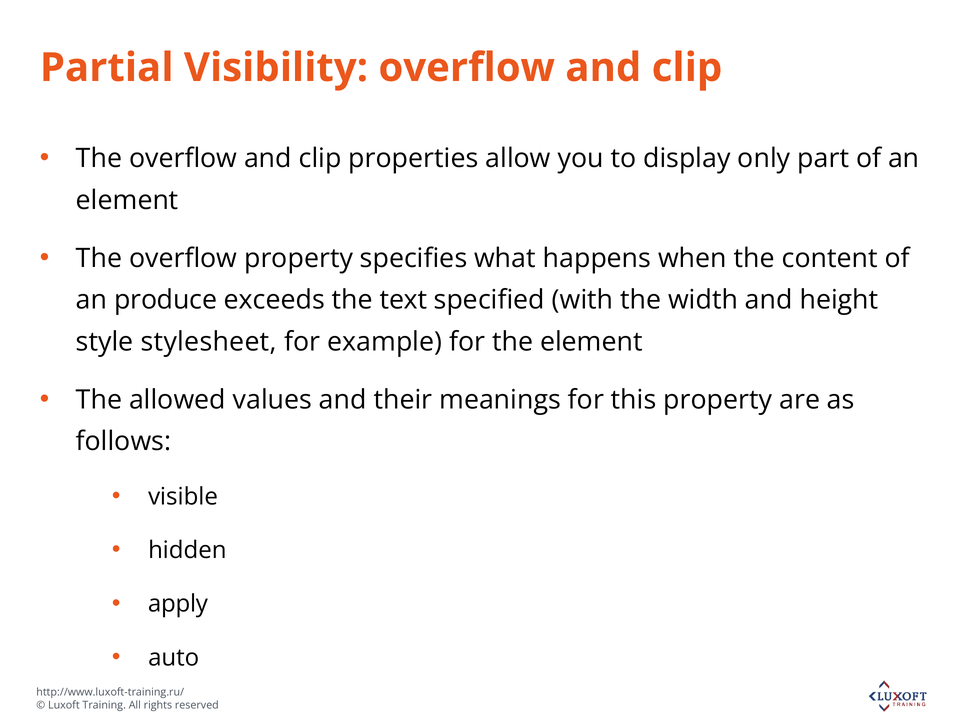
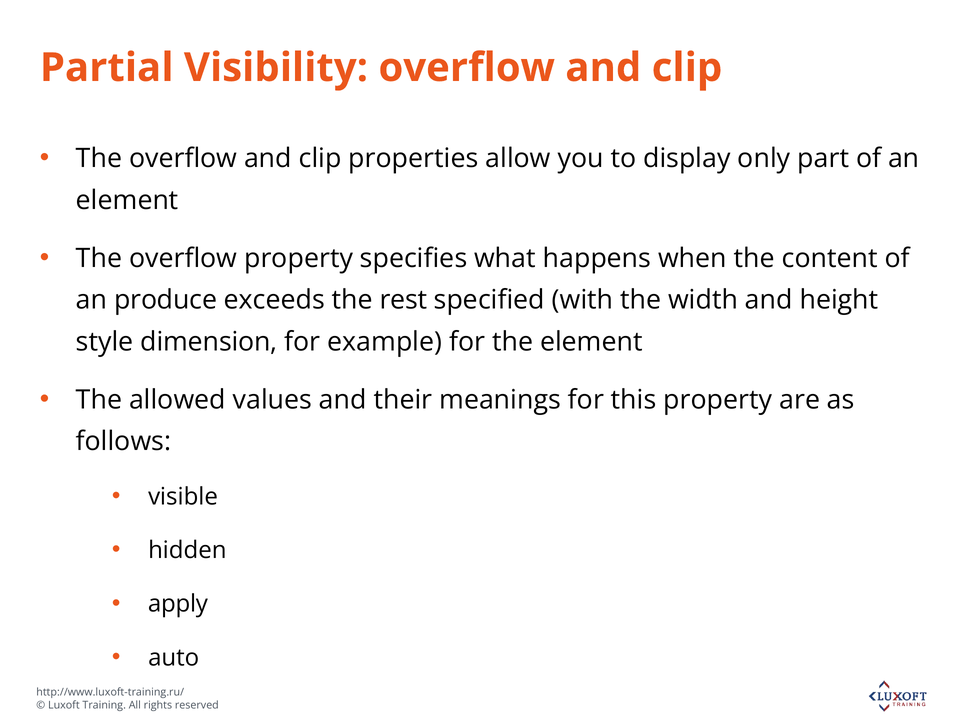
text: text -> rest (403, 300)
stylesheet: stylesheet -> dimension (209, 341)
